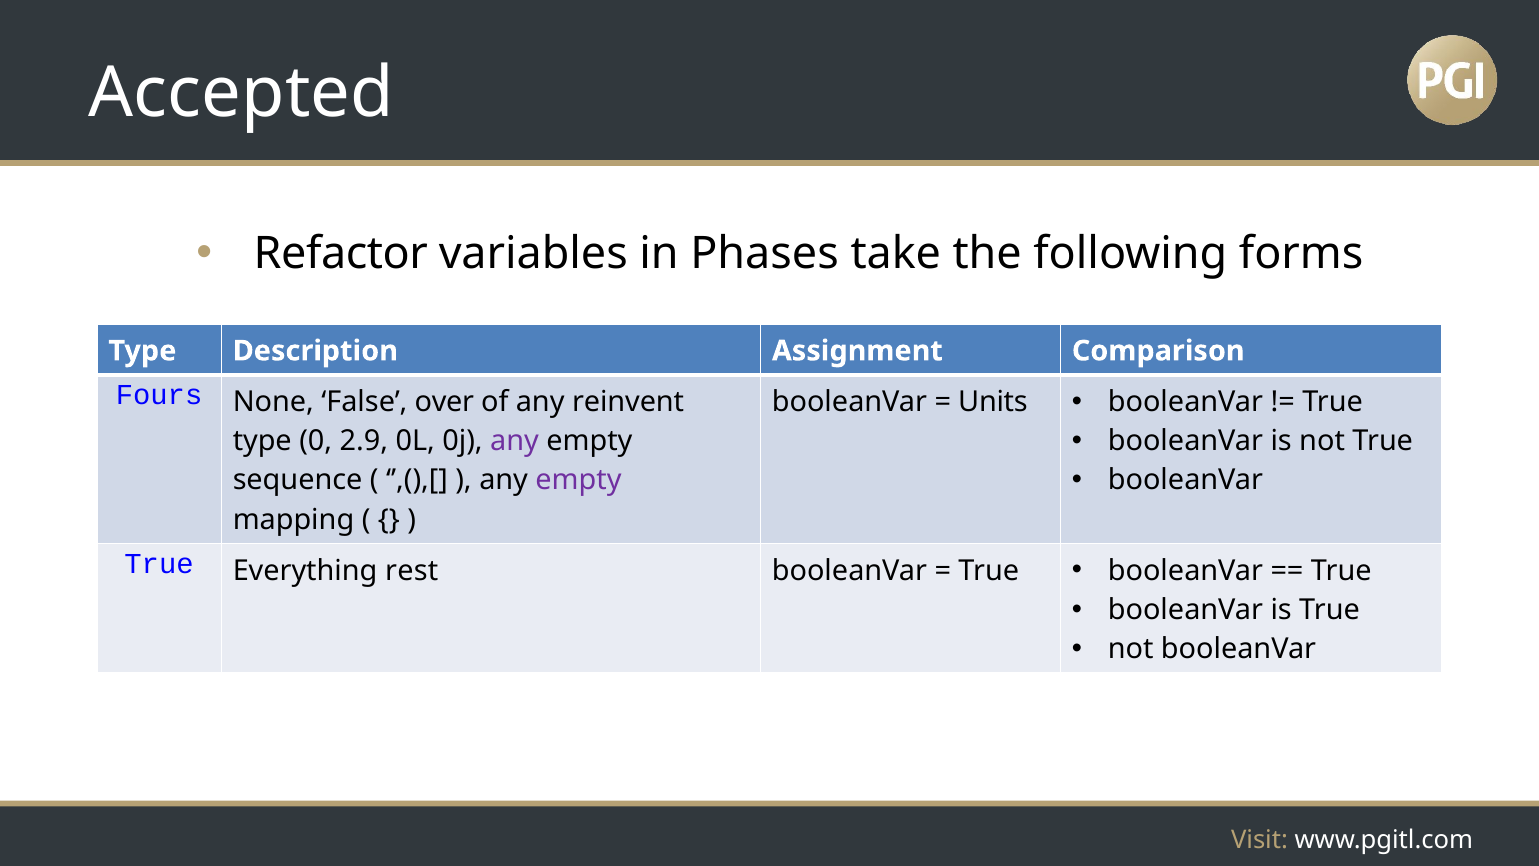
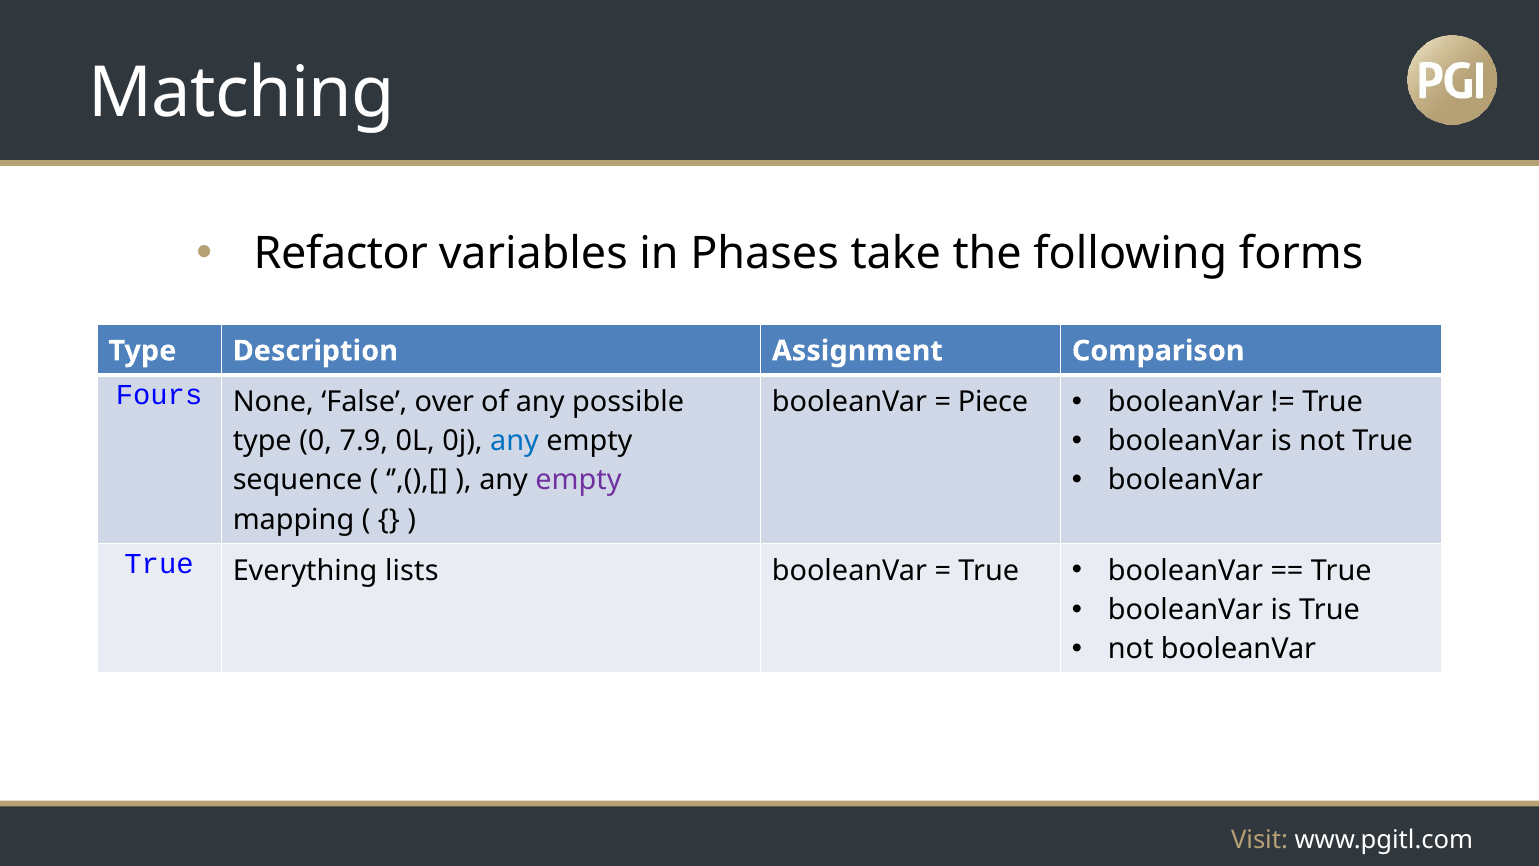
Accepted: Accepted -> Matching (242, 93)
reinvent: reinvent -> possible (628, 402)
Units: Units -> Piece (993, 402)
2.9: 2.9 -> 7.9 (364, 441)
any colour: purple -> blue (514, 441)
rest: rest -> lists (412, 570)
